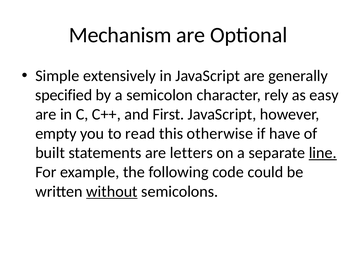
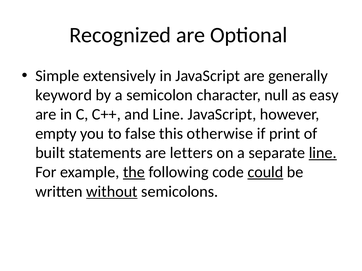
Mechanism: Mechanism -> Recognized (120, 35)
specified: specified -> keyword (64, 95)
rely: rely -> null (276, 95)
and First: First -> Line (168, 115)
read: read -> false (140, 134)
have: have -> print (285, 134)
the underline: none -> present (134, 172)
could underline: none -> present (265, 172)
